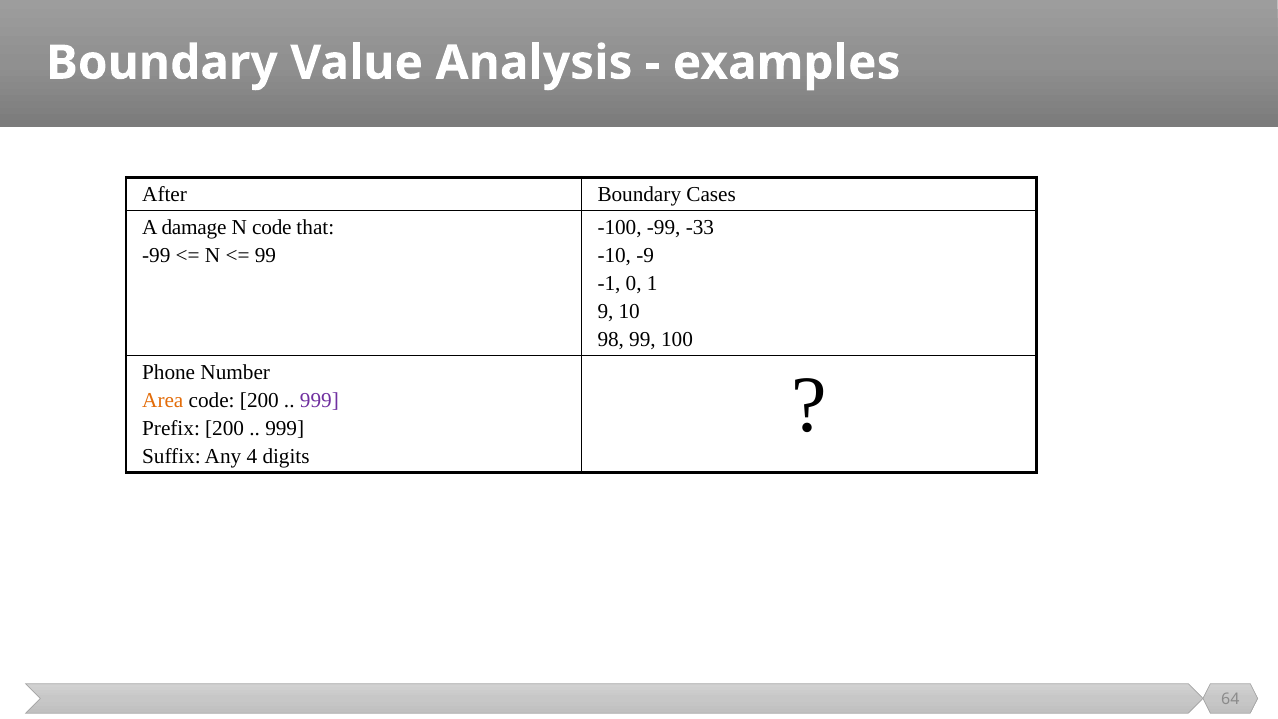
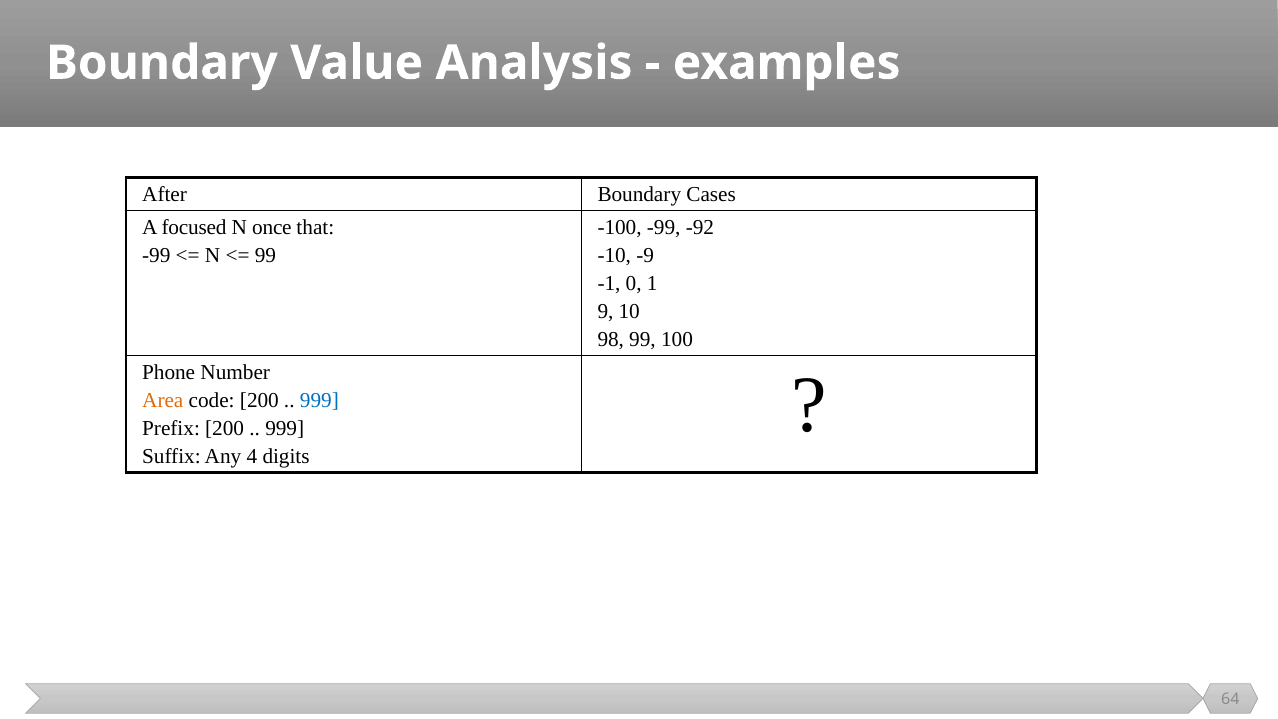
damage: damage -> focused (194, 227)
N code: code -> once (272, 227)
-33: -33 -> -92 (700, 227)
999 colour: purple -> blue (319, 400)
